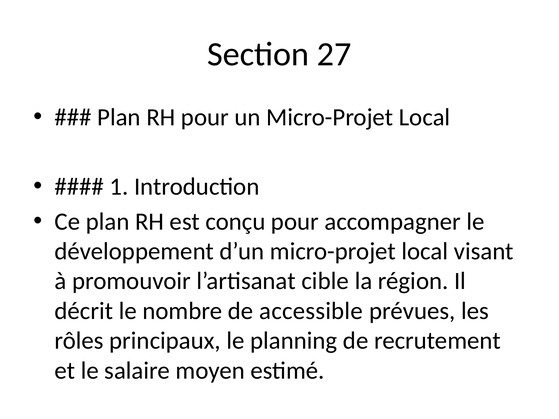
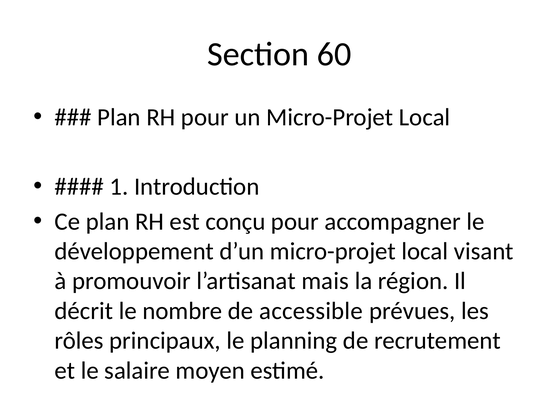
27: 27 -> 60 (334, 54)
cible: cible -> mais (325, 281)
